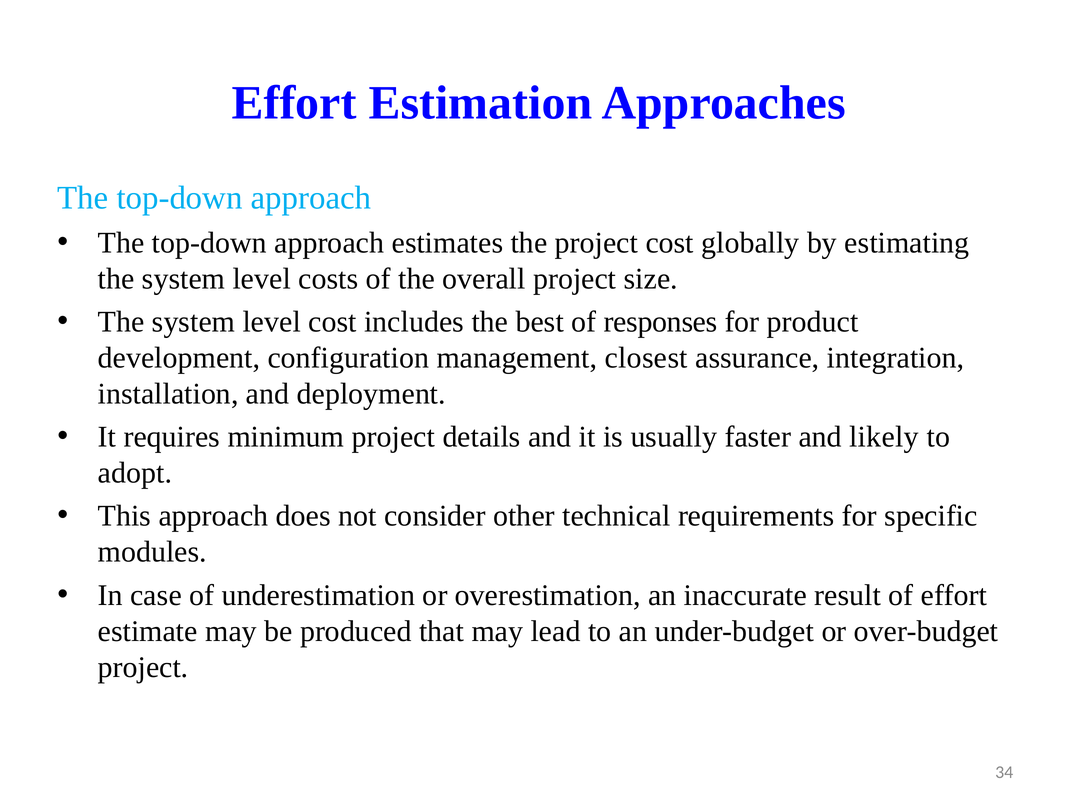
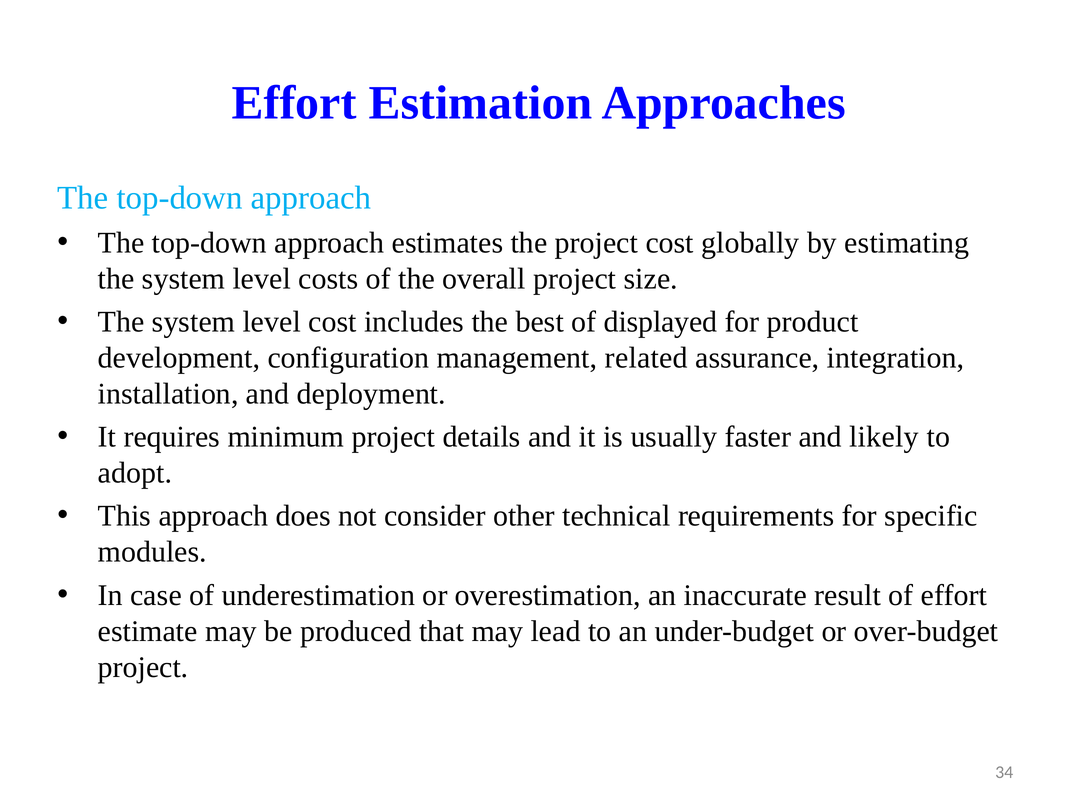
responses: responses -> displayed (661, 322)
closest: closest -> related (646, 358)
